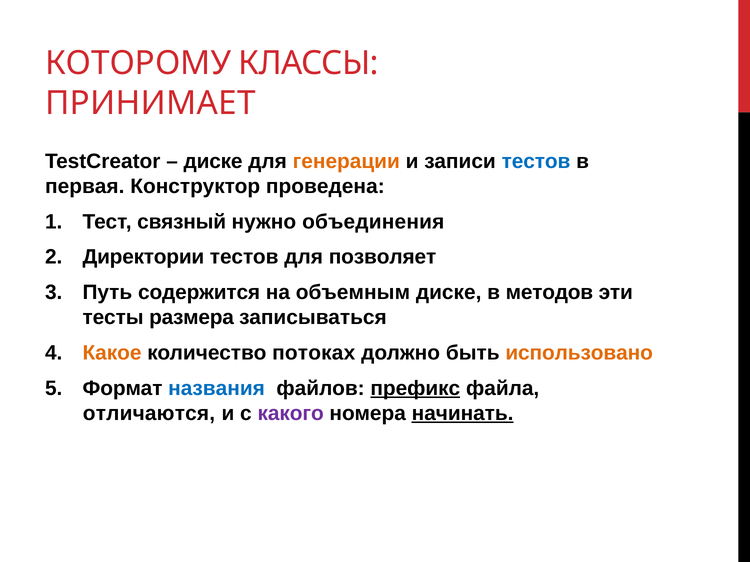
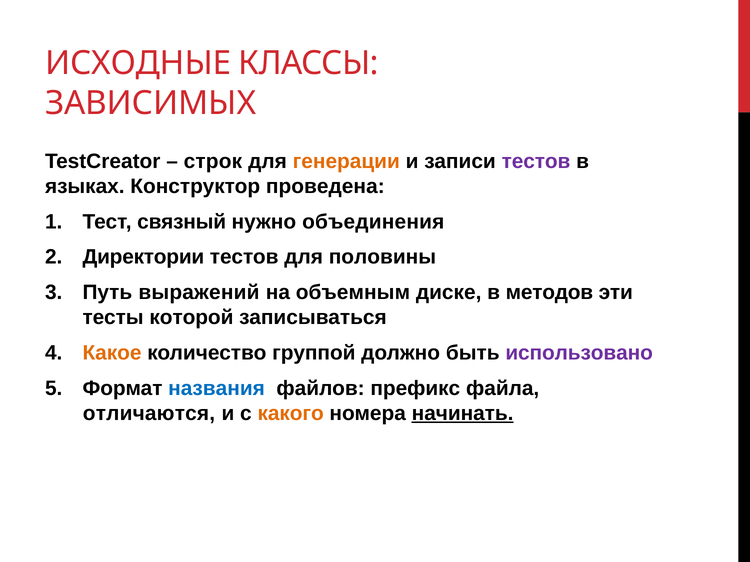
КОТОРОМУ: КОТОРОМУ -> ИСХОДНЫЕ (138, 64)
ПРИНИМАЕТ: ПРИНИМАЕТ -> ЗАВИСИМЫХ (151, 104)
диске: диске -> строк (213, 161)
тестов colour: blue -> purple (536, 161)
первая: первая -> языках (85, 186)
позволяет: позволяет -> половины (382, 257)
содержится: содержится -> выражений (199, 293)
размера: размера -> которой (191, 318)
потоках: потоках -> группой (314, 353)
использовано colour: orange -> purple (579, 353)
префикс underline: present -> none (415, 389)
какого colour: purple -> orange (291, 414)
